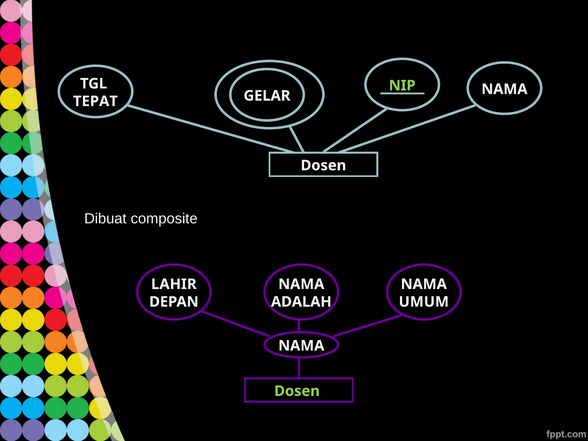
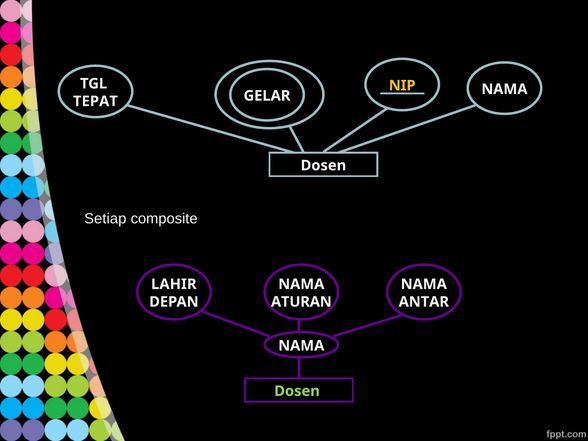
NIP colour: light green -> yellow (402, 86)
Dibuat: Dibuat -> Setiap (105, 219)
ADALAH: ADALAH -> ATURAN (301, 302)
UMUM: UMUM -> ANTAR (424, 302)
